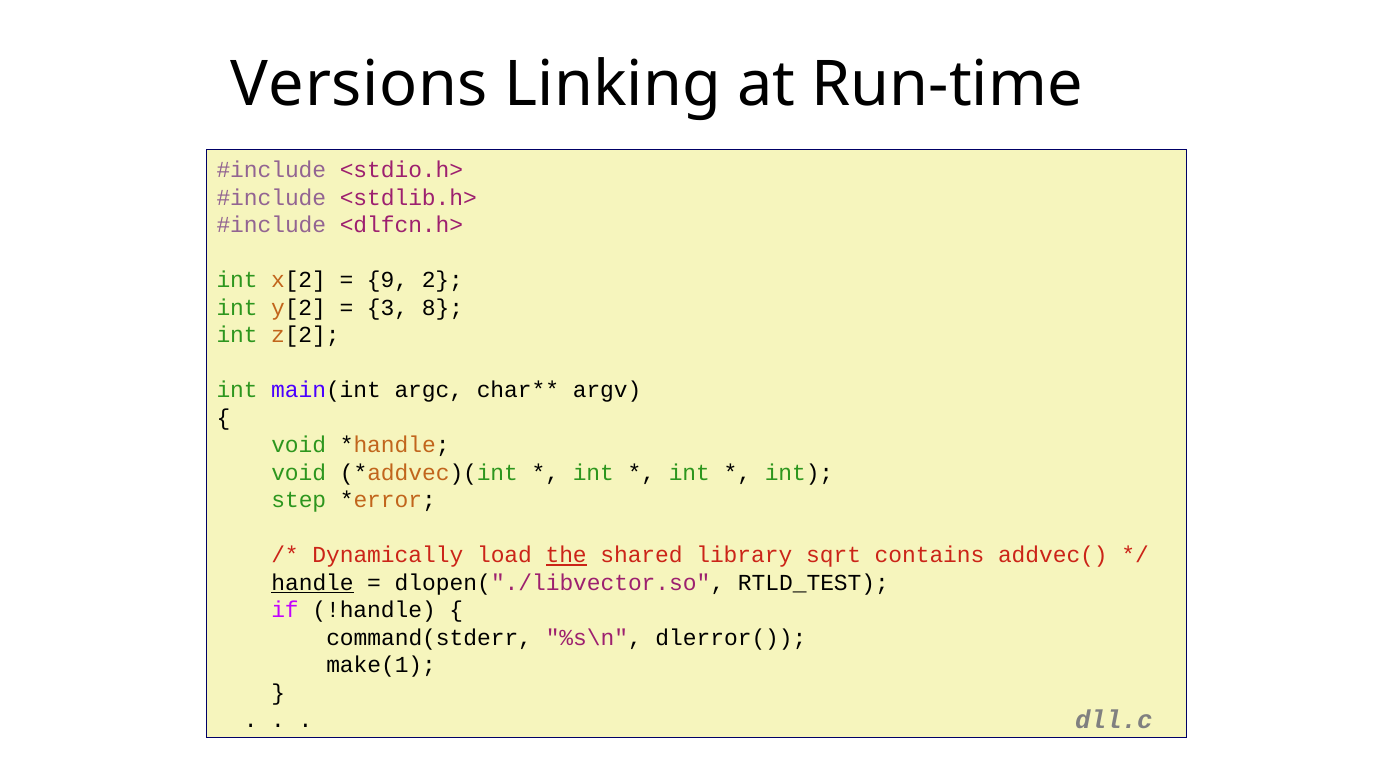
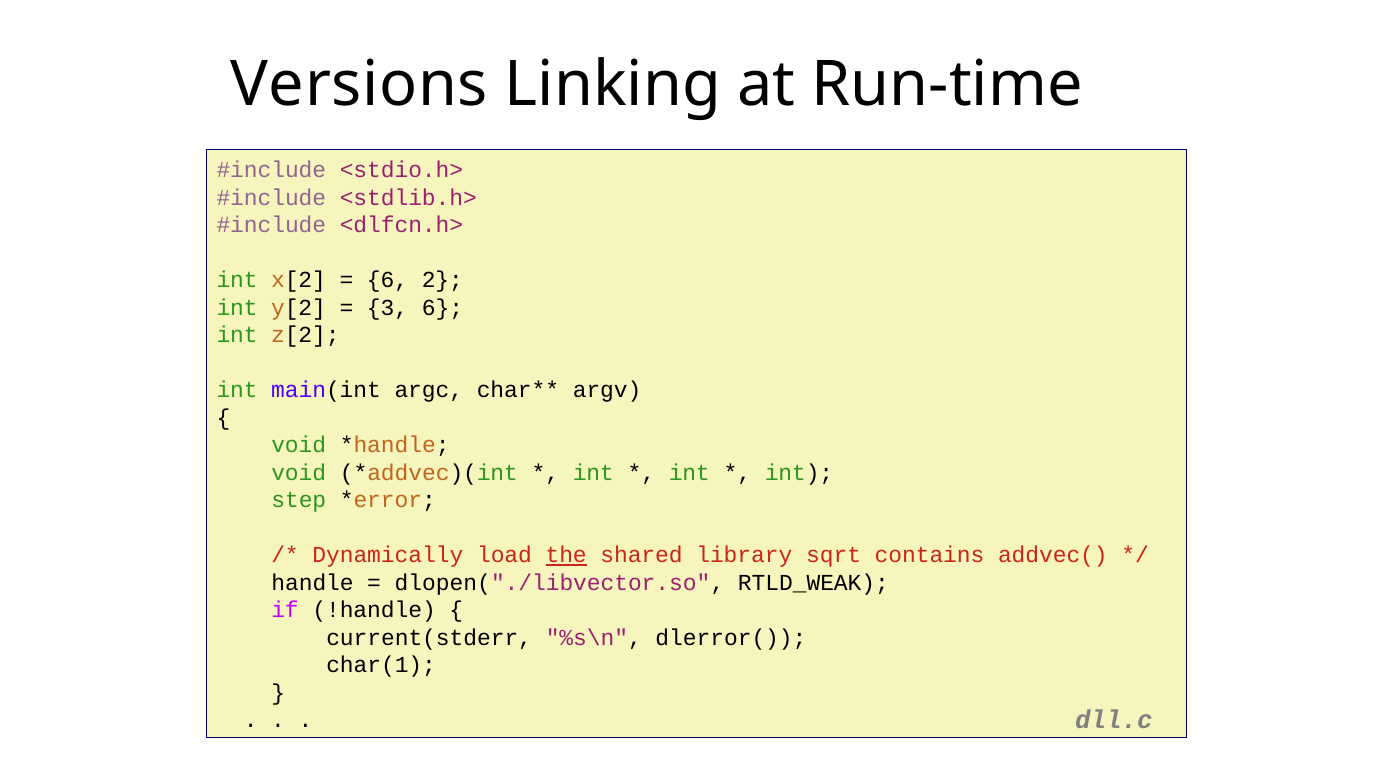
9: 9 -> 6 (388, 280)
3 8: 8 -> 6 (442, 308)
handle underline: present -> none (313, 583)
RTLD_TEST: RTLD_TEST -> RTLD_WEAK (813, 583)
command(stderr: command(stderr -> current(stderr (429, 638)
make(1: make(1 -> char(1 (381, 665)
